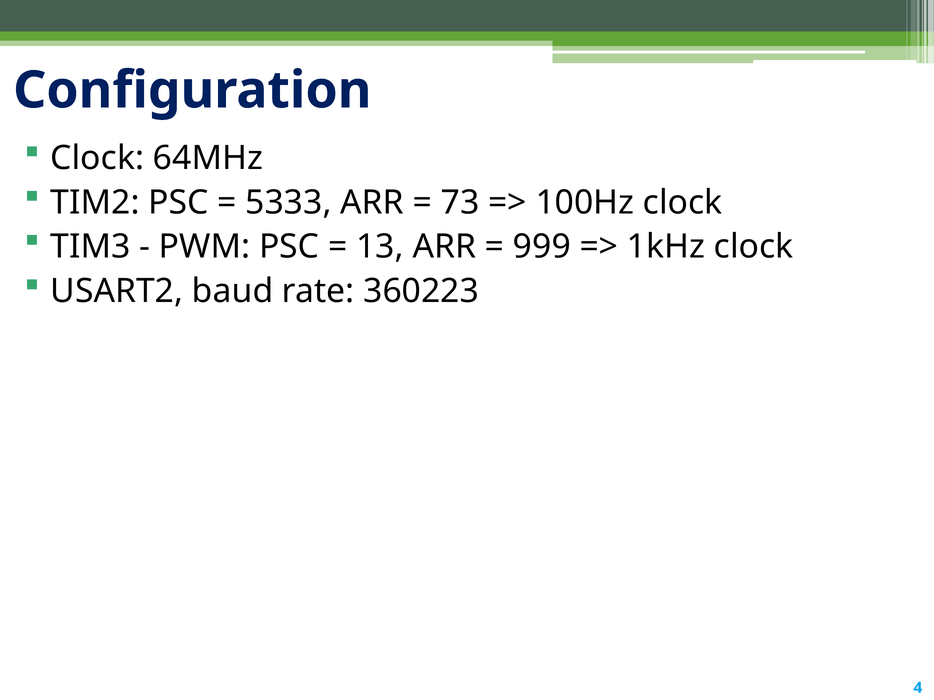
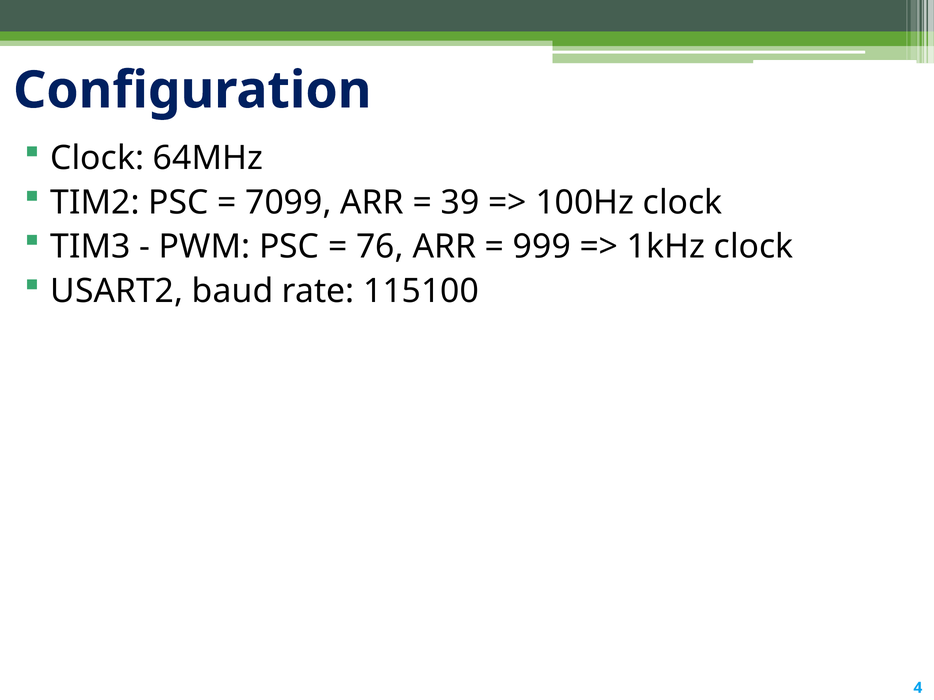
5333: 5333 -> 7099 (289, 203)
73: 73 -> 39 (460, 203)
13: 13 -> 76 (380, 247)
360223: 360223 -> 115100 (421, 291)
